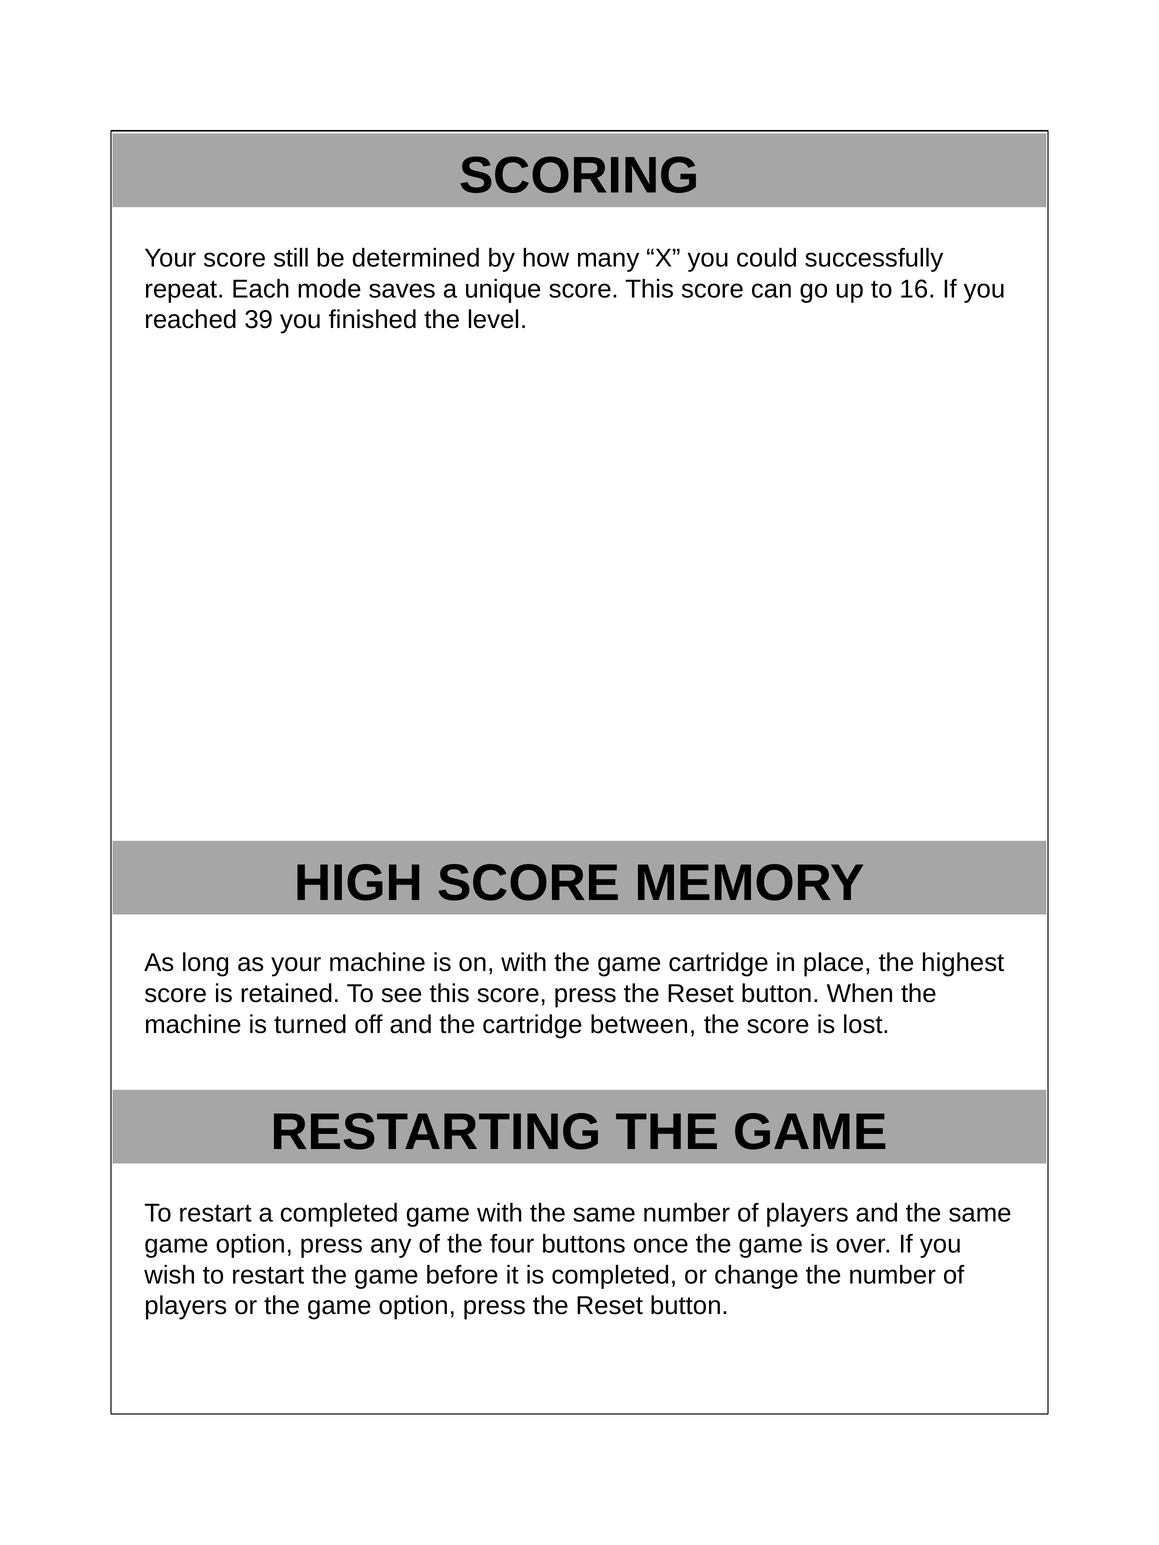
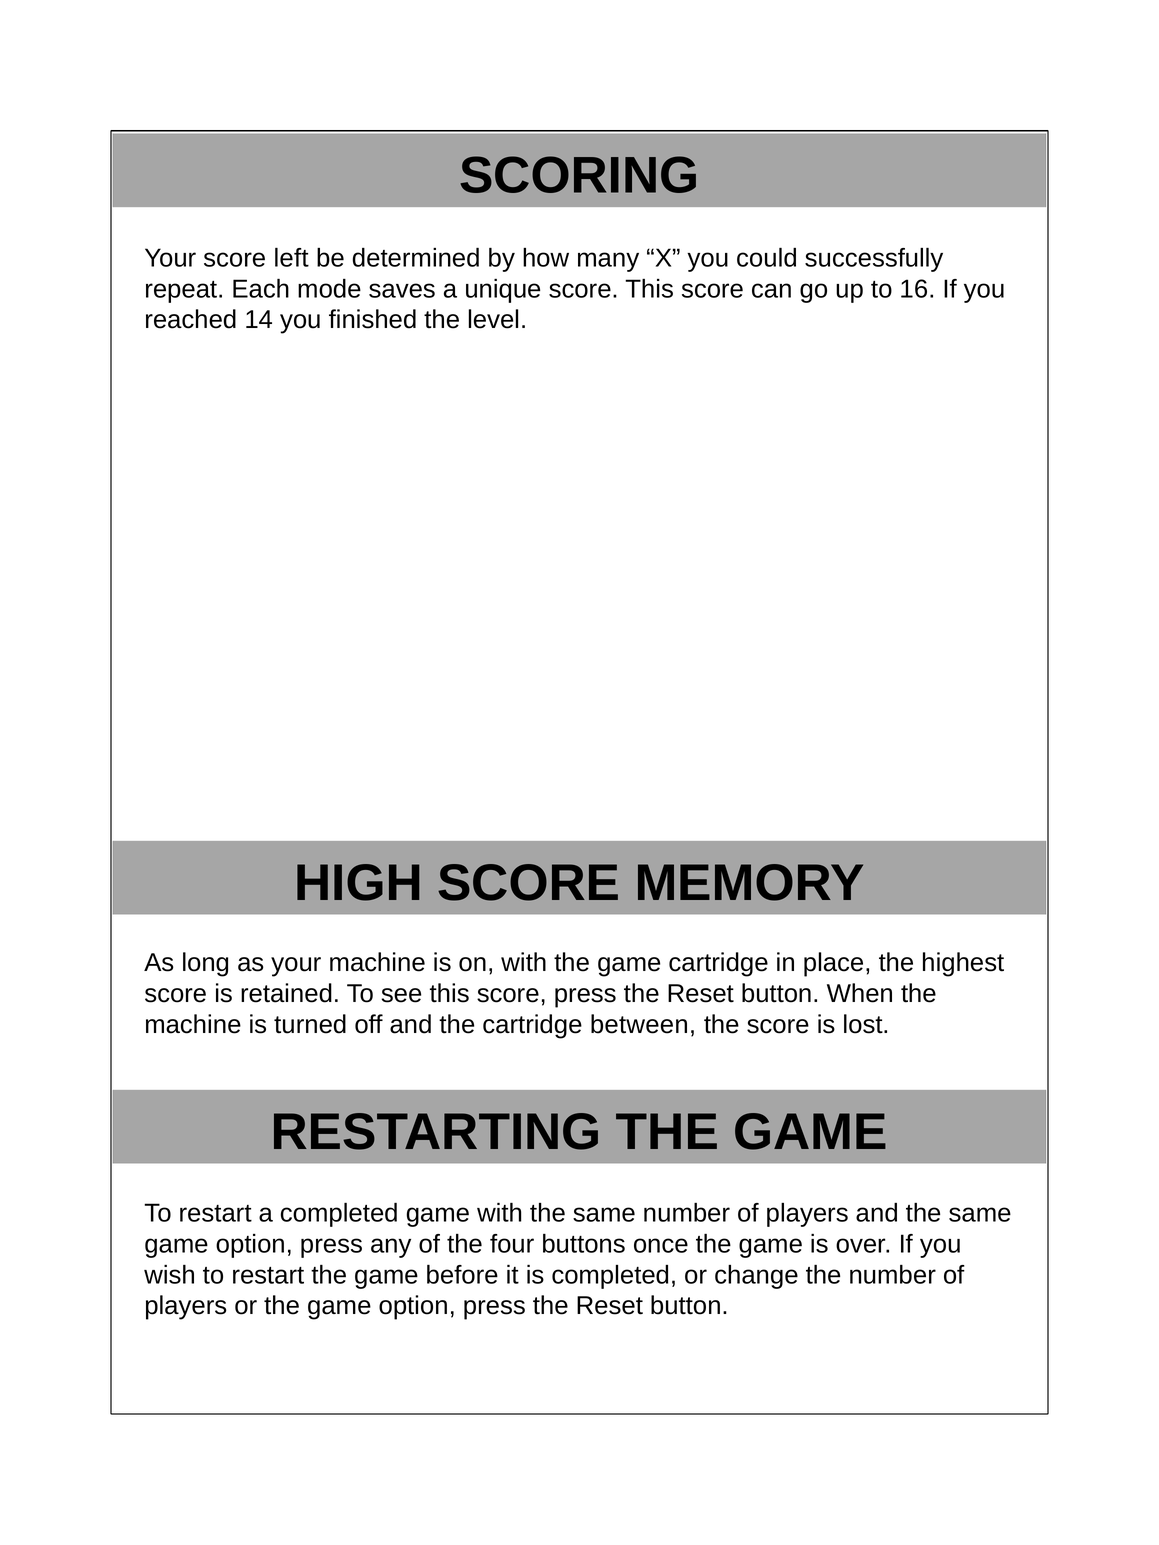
still: still -> left (291, 258)
39: 39 -> 14 (259, 320)
